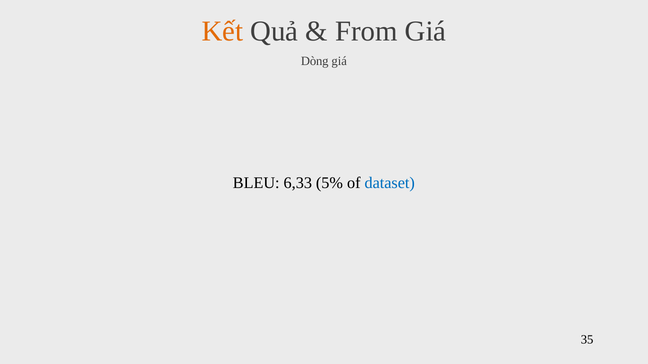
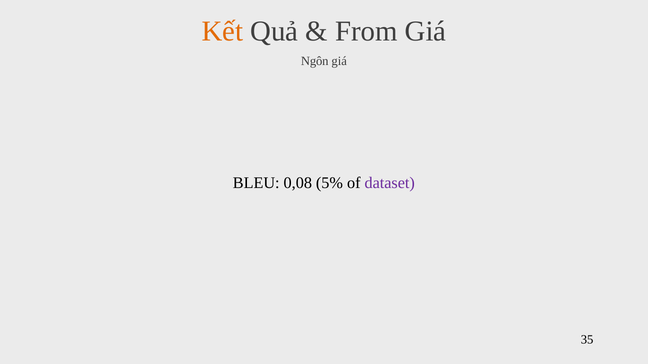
Dòng: Dòng -> Ngôn (315, 61)
6,33: 6,33 -> 0,08 (298, 183)
dataset colour: blue -> purple (390, 183)
